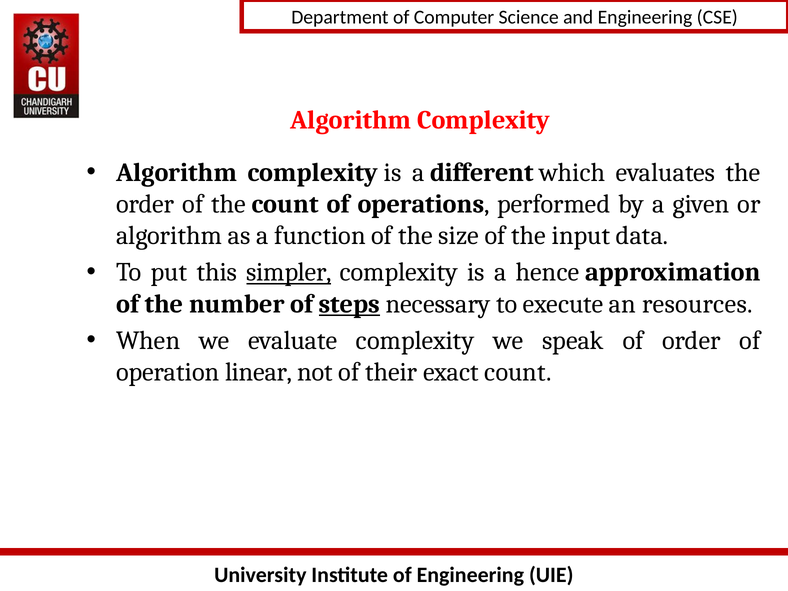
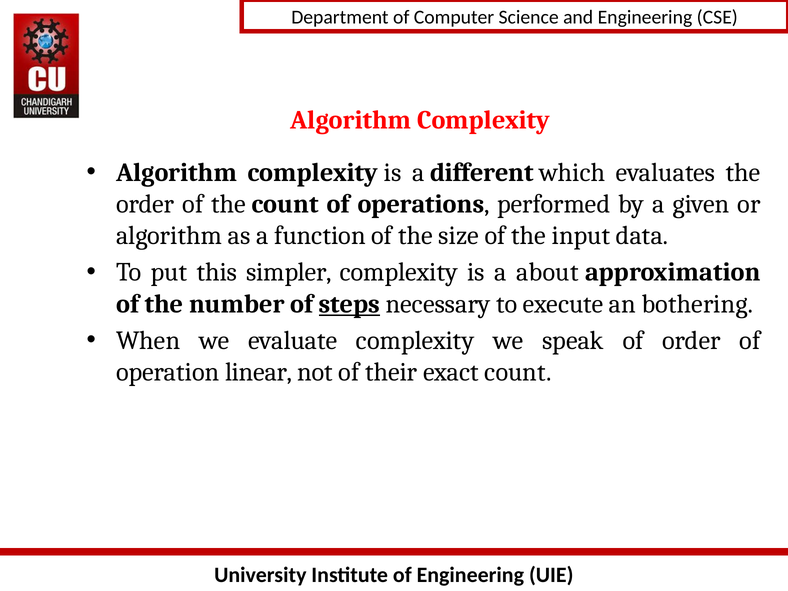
simpler underline: present -> none (289, 272)
hence: hence -> about (547, 272)
resources: resources -> bothering (697, 304)
